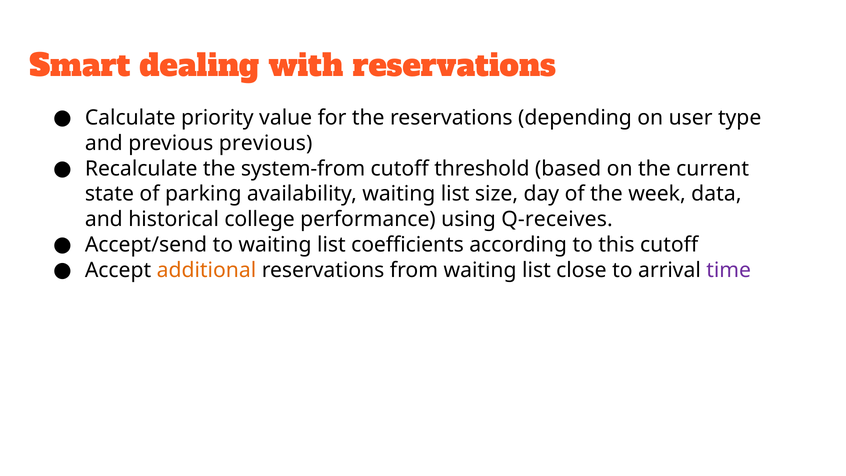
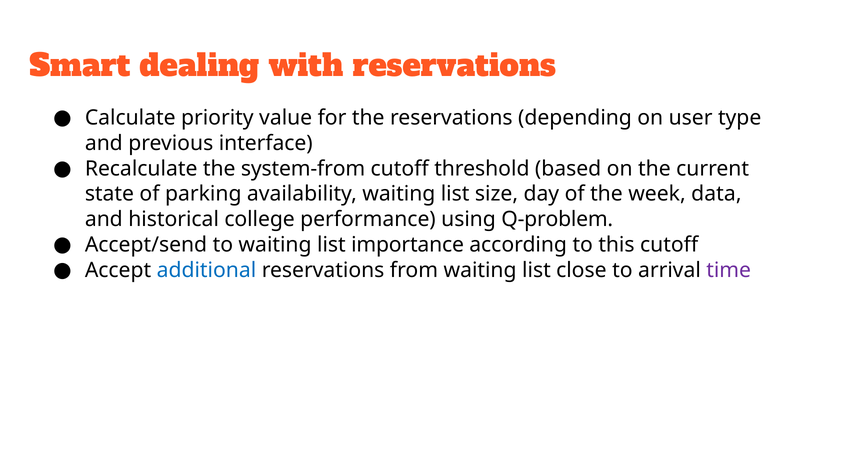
previous previous: previous -> interface (266, 143)
Q-receives: Q-receives -> Q-problem (557, 219)
coefficients: coefficients -> importance (408, 245)
additional colour: orange -> blue (206, 270)
